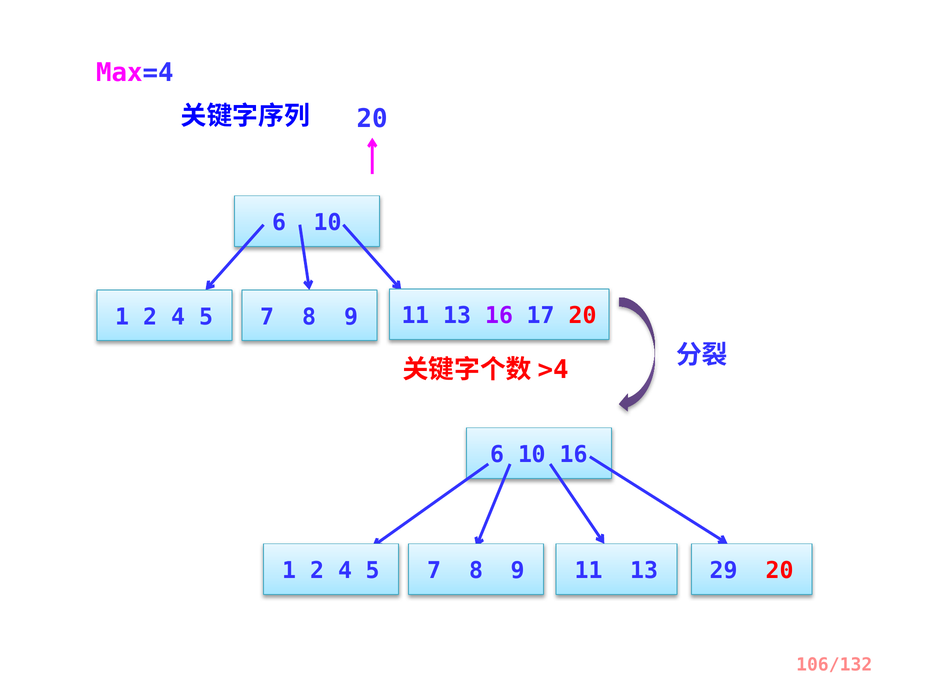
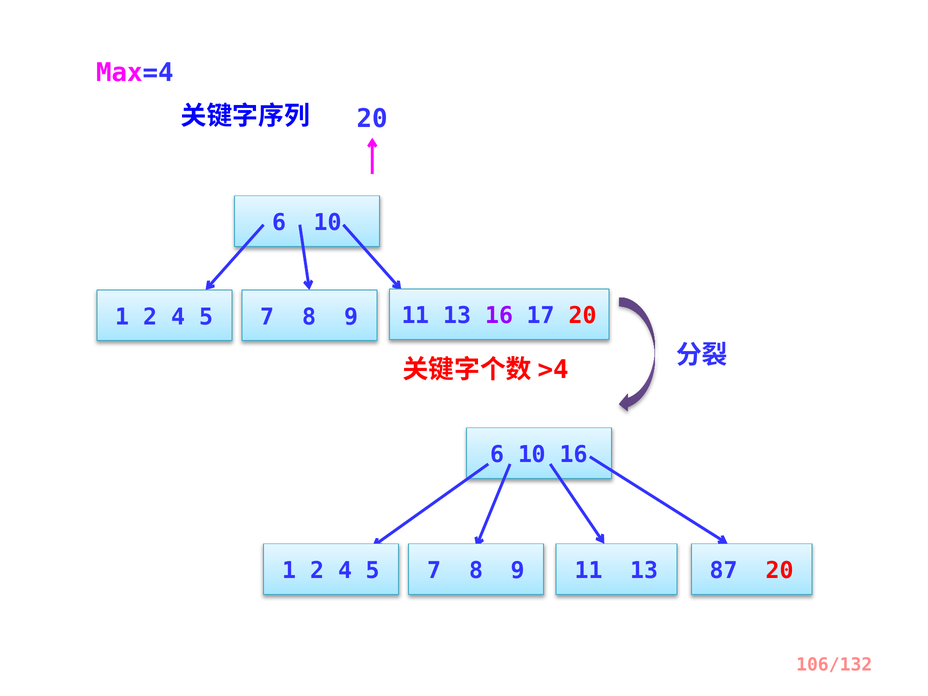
29: 29 -> 87 (724, 571)
